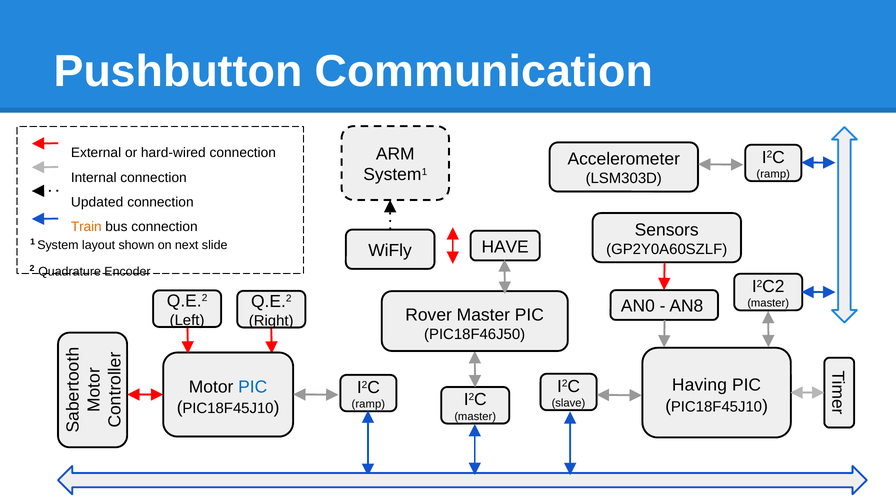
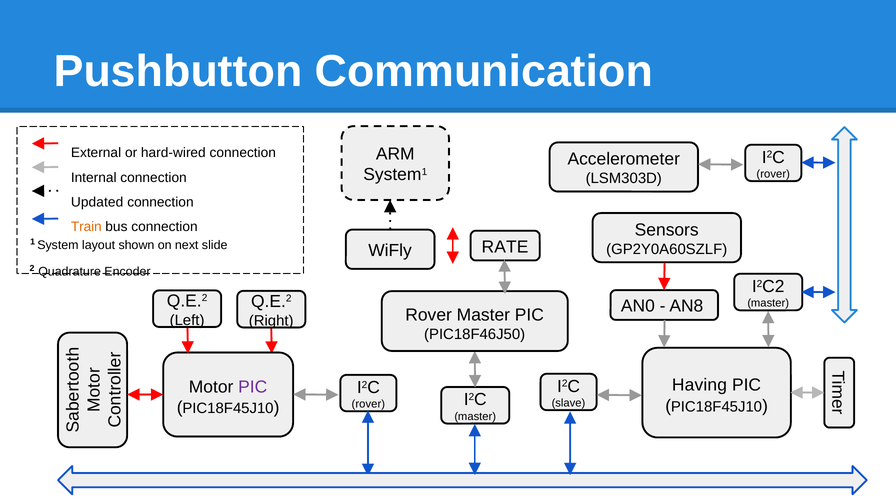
ramp: ramp -> rover (773, 174)
HAVE: HAVE -> RATE (505, 247)
PIC colour: blue -> purple (253, 387)
ramp: ramp -> rover (368, 404)
